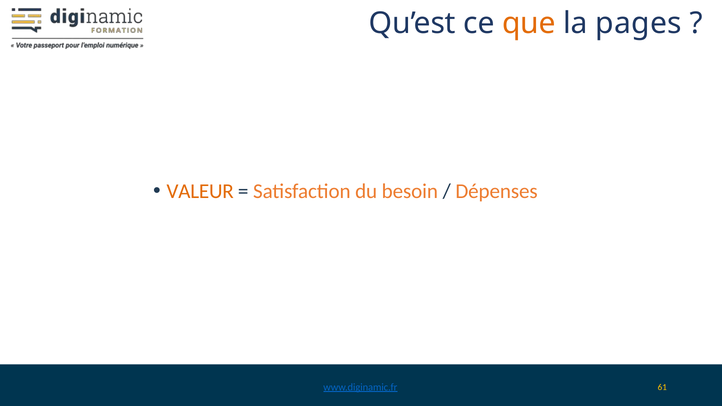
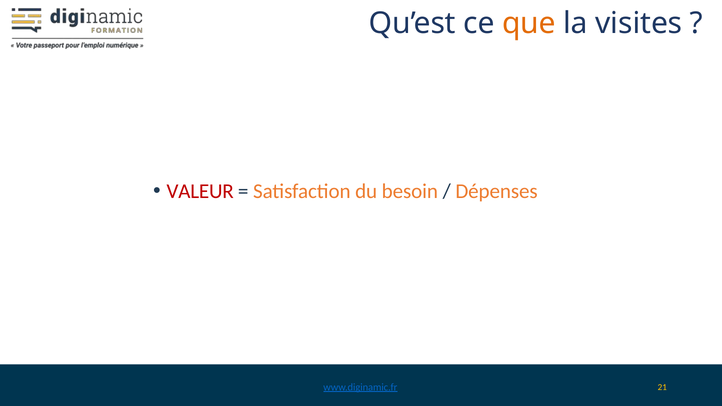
pages: pages -> visites (639, 24)
VALEUR colour: orange -> red (200, 191)
61: 61 -> 21 (662, 387)
